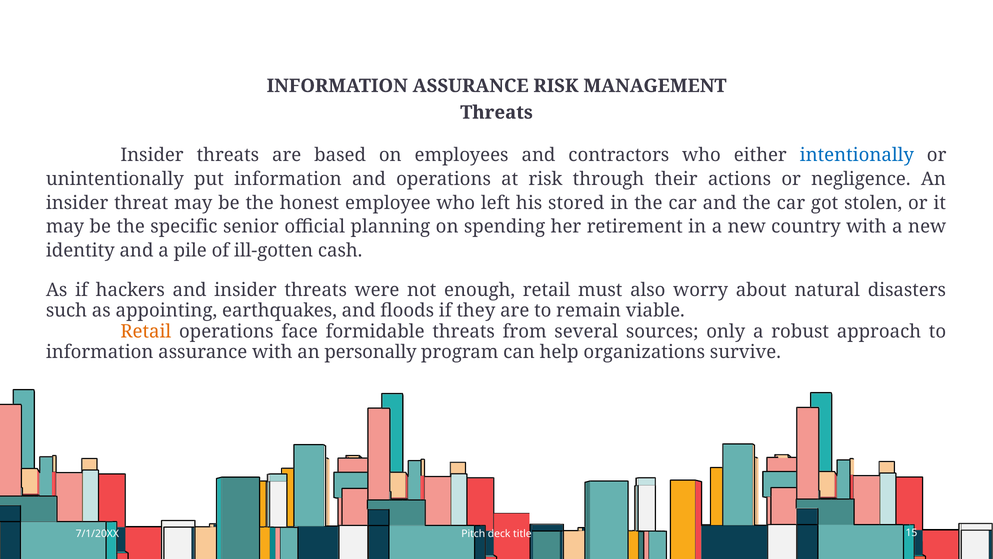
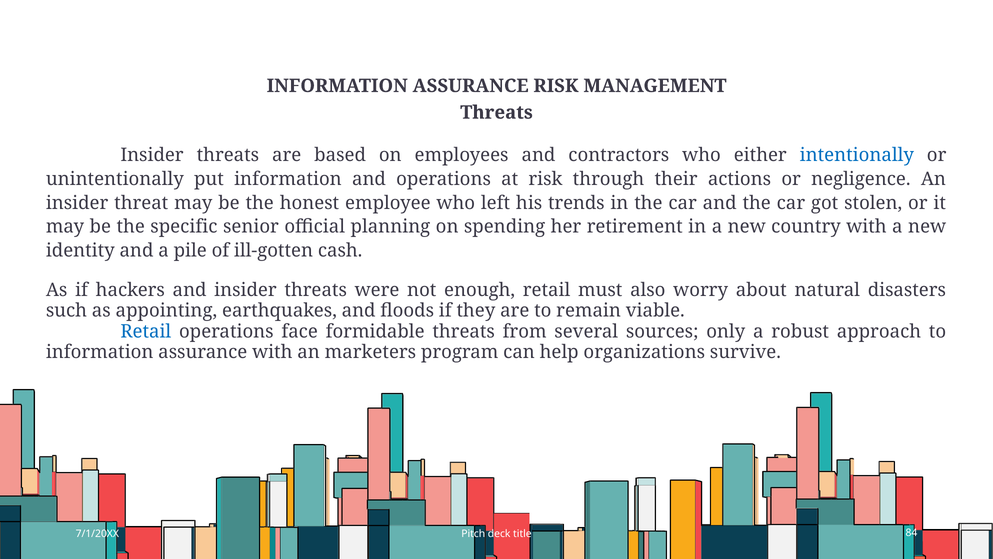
stored: stored -> trends (576, 203)
Retail colour: orange -> blue (146, 331)
personally: personally -> marketers (370, 352)
15: 15 -> 84 (911, 532)
